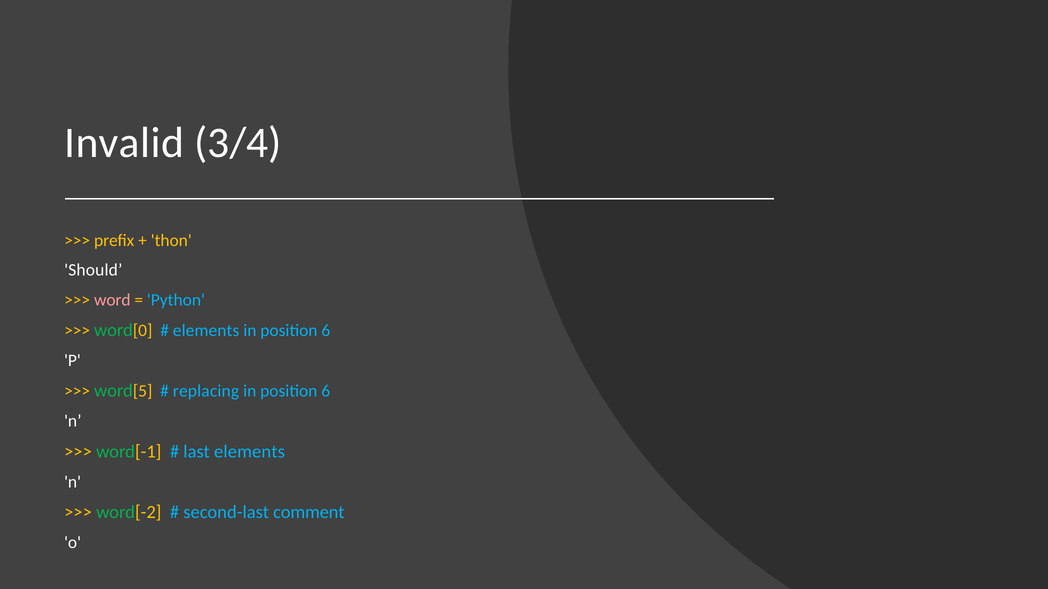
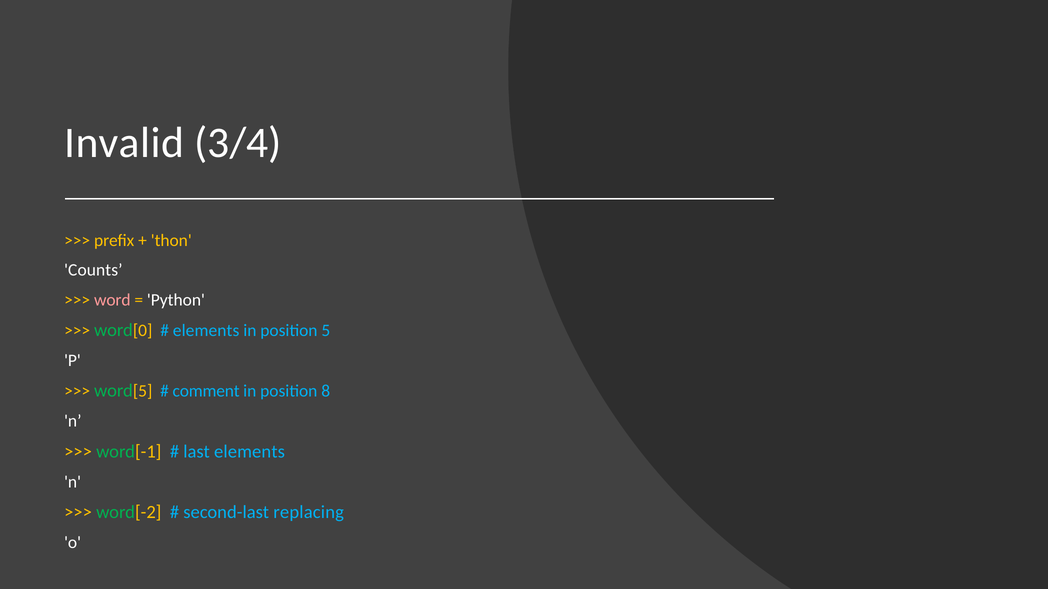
Should: Should -> Counts (93, 270)
Python colour: light blue -> white (176, 300)
6: 6 -> 5 (326, 331)
replacing: replacing -> comment (206, 392)
6: 6 -> 8 (326, 392)
comment: comment -> replacing (309, 513)
